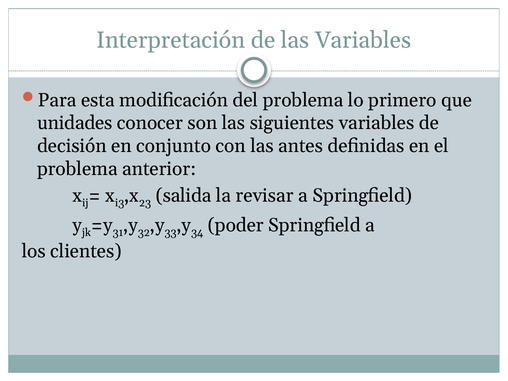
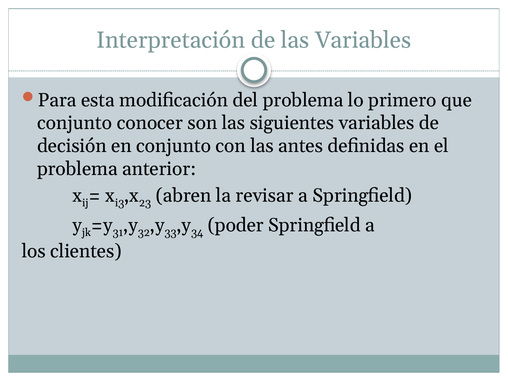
unidades: unidades -> conjunto (75, 123)
salida: salida -> abren (184, 195)
